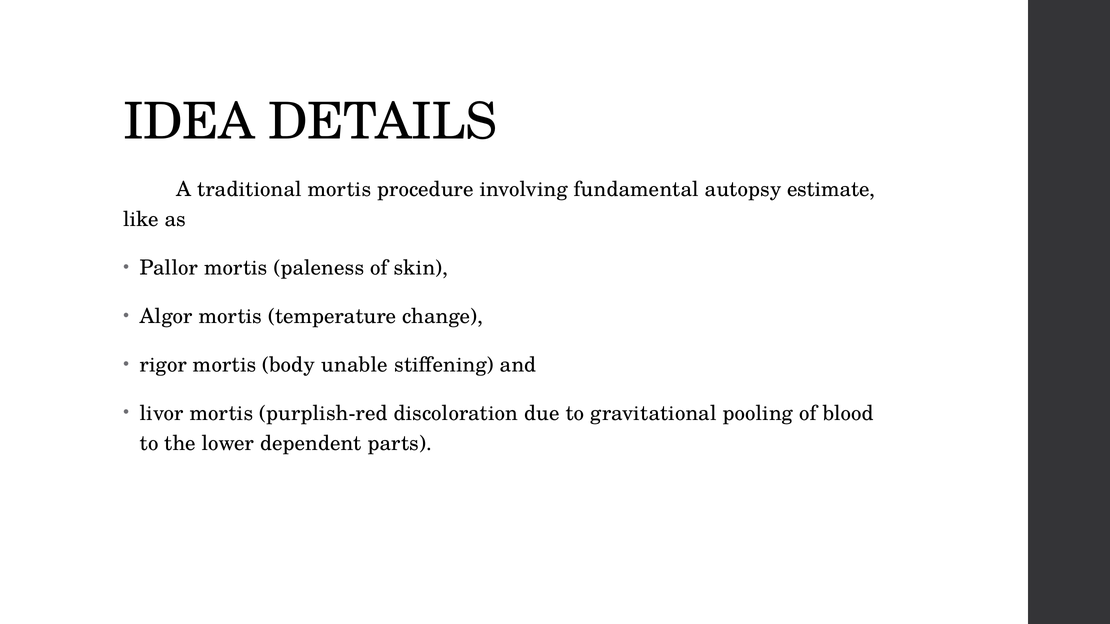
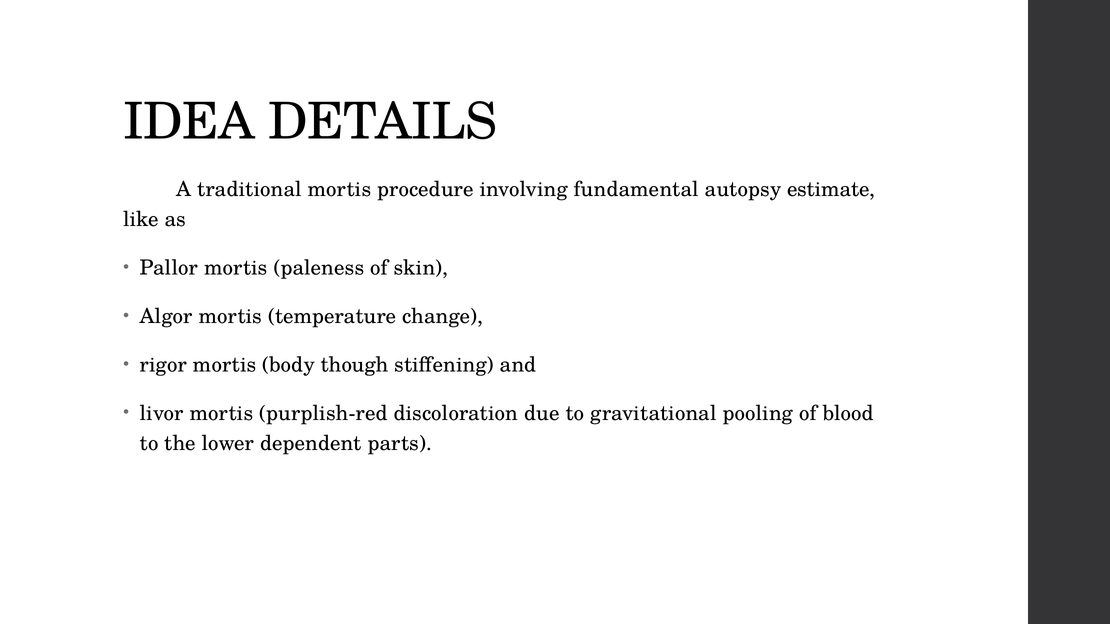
unable: unable -> though (355, 365)
